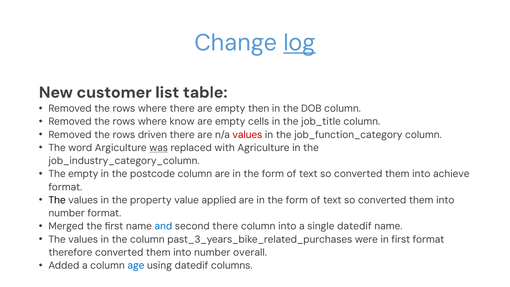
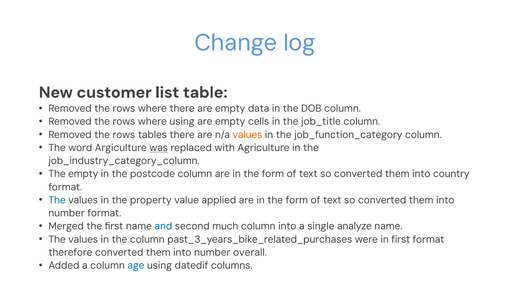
log underline: present -> none (300, 43)
then: then -> data (259, 109)
where know: know -> using (182, 122)
driven: driven -> tables (152, 135)
values colour: red -> orange (247, 135)
achieve: achieve -> country (451, 174)
The colour: black -> blue (57, 200)
second there: there -> much (225, 226)
single datedif: datedif -> analyze (354, 226)
